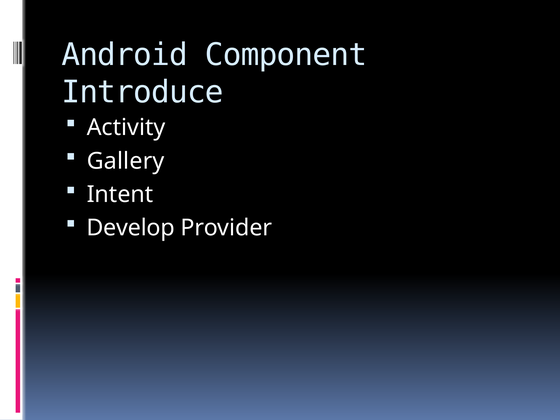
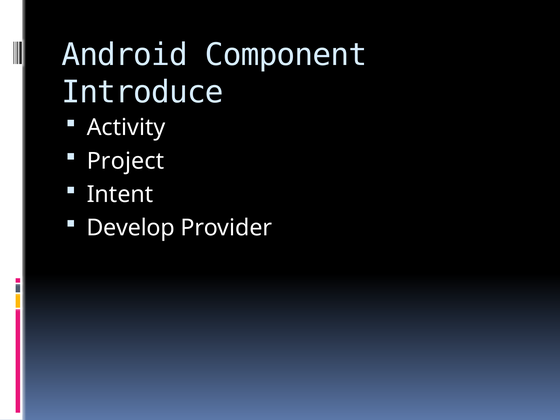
Gallery: Gallery -> Project (126, 161)
